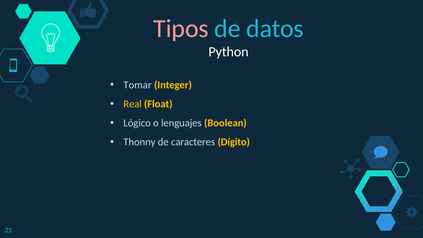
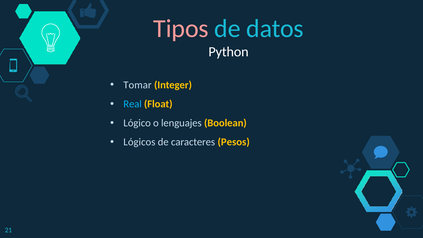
Real colour: yellow -> light blue (133, 104)
Thonny: Thonny -> Lógicos (139, 142)
Dígito: Dígito -> Pesos (234, 142)
